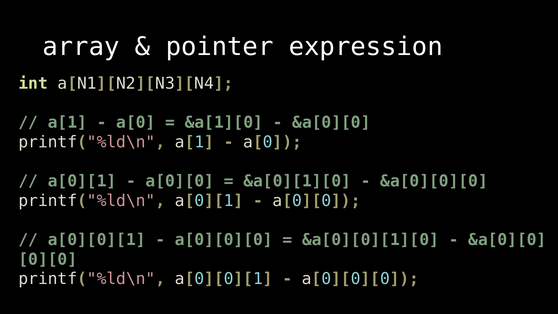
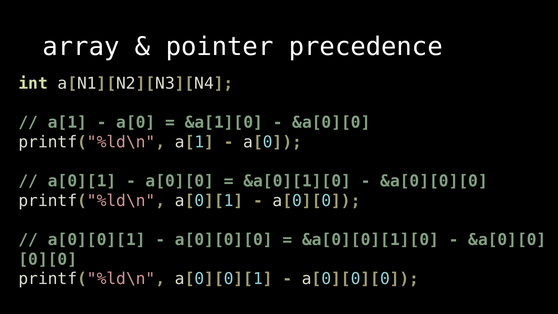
expression: expression -> precedence (366, 47)
